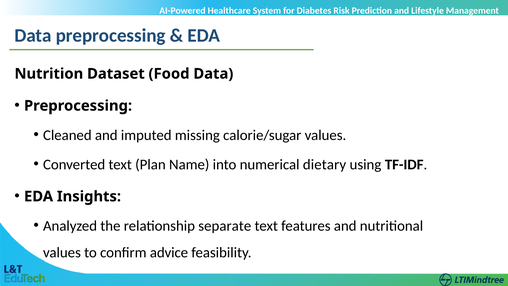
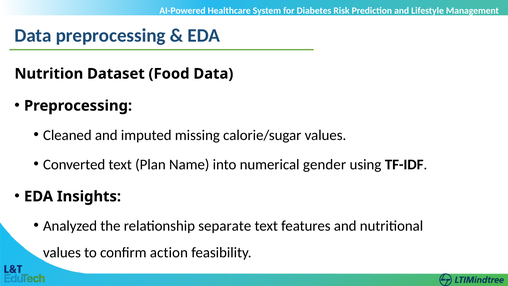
dietary: dietary -> gender (324, 164)
advice: advice -> action (169, 252)
